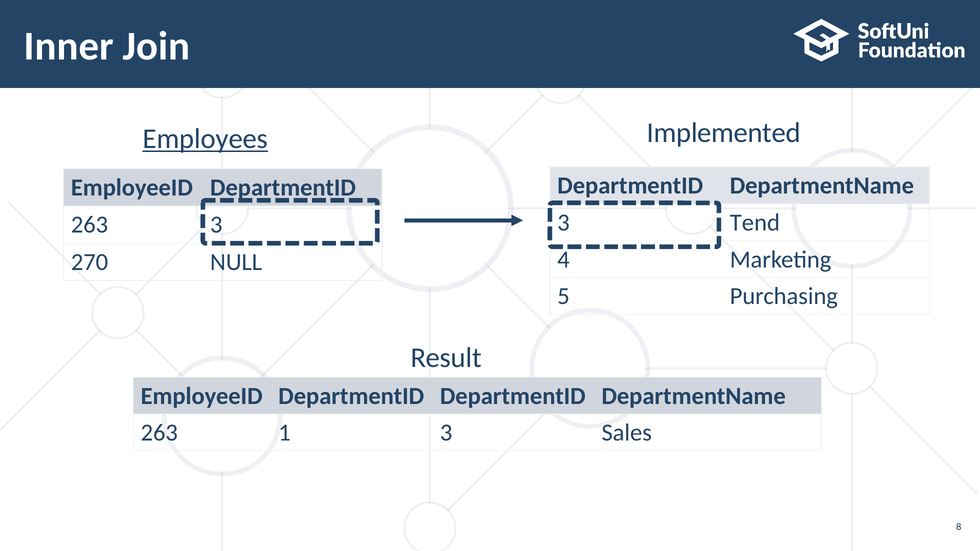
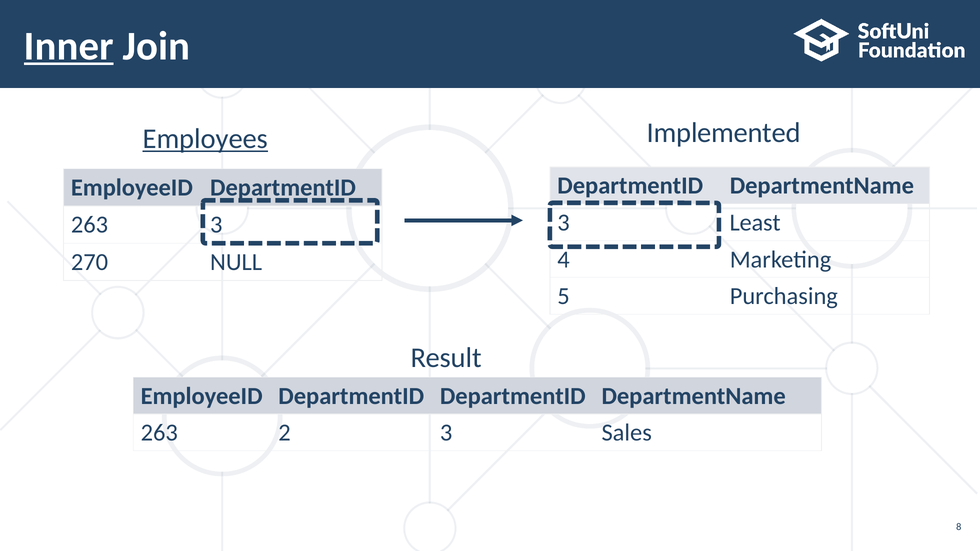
Inner underline: none -> present (69, 46)
Tend: Tend -> Least (755, 223)
1: 1 -> 2 (285, 433)
